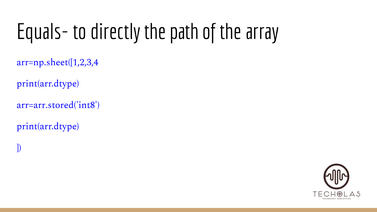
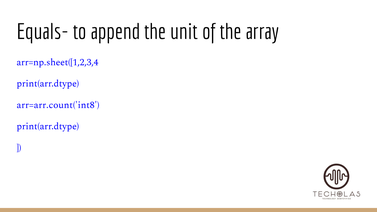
directly: directly -> append (115, 32)
path: path -> unit (184, 32)
arr=arr.stored('int8: arr=arr.stored('int8 -> arr=arr.count('int8 (58, 105)
